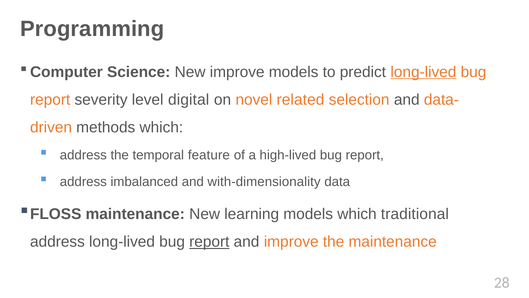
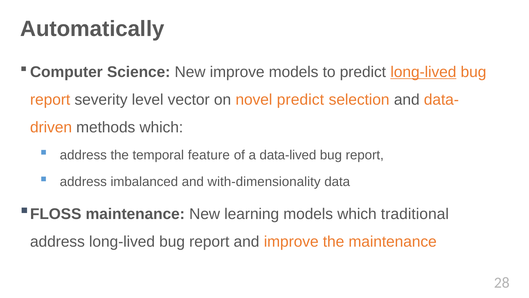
Programming: Programming -> Automatically (92, 29)
digital: digital -> vector (189, 100)
novel related: related -> predict (300, 100)
high-lived: high-lived -> data-lived (288, 155)
report underline: present -> none (209, 241)
